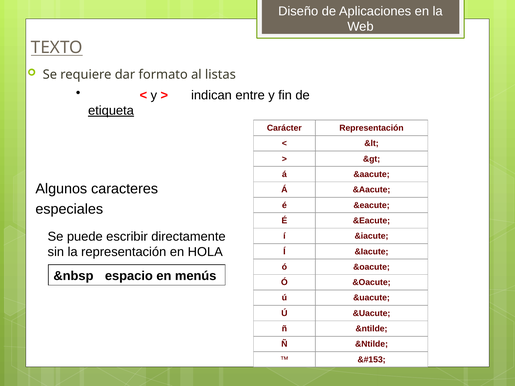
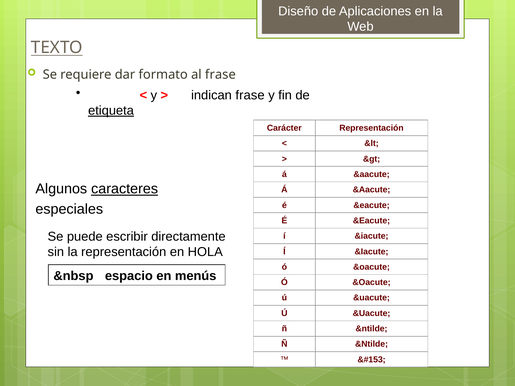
al listas: listas -> frase (220, 75)
indican entre: entre -> frase (250, 95)
caracteres underline: none -> present (125, 189)
